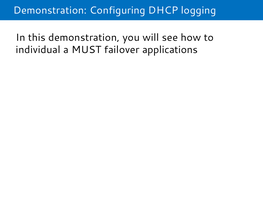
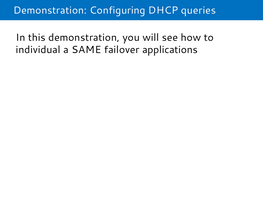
logging: logging -> queries (199, 10)
MUST: MUST -> SAME (86, 50)
